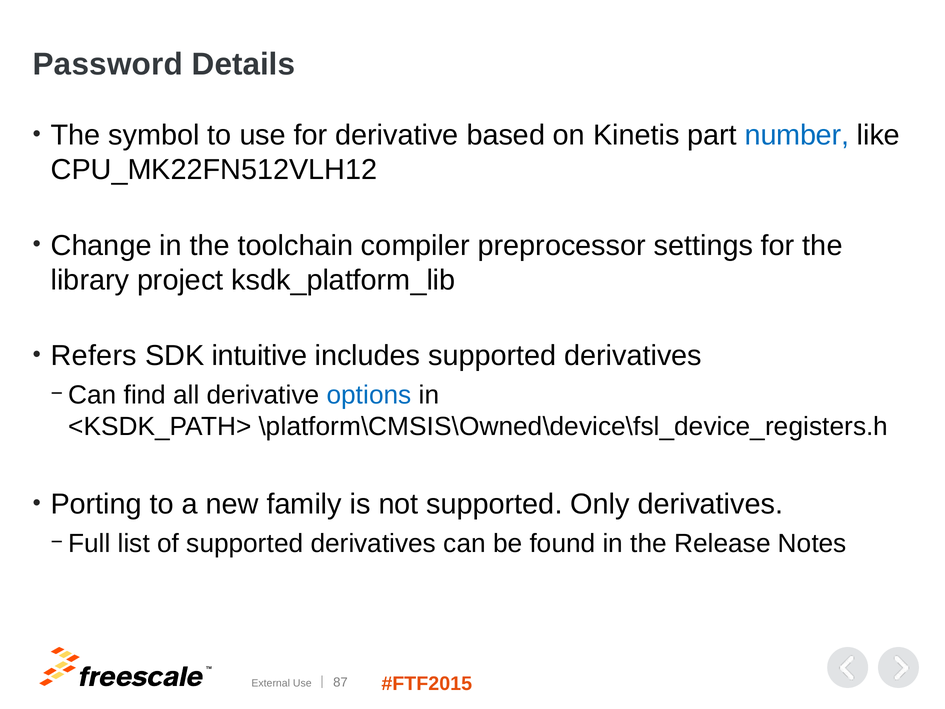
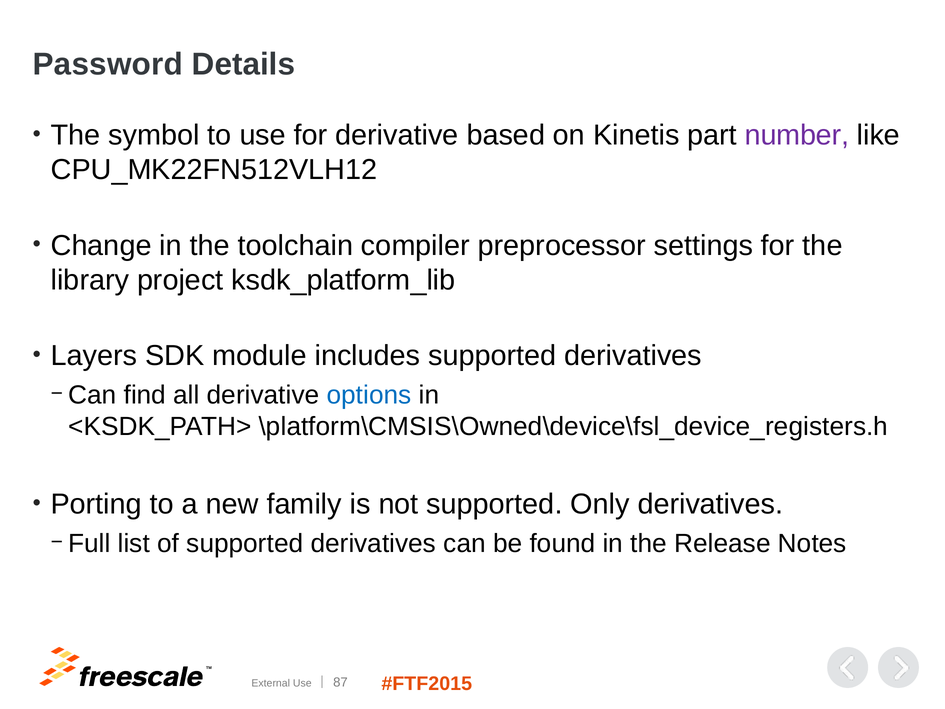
number colour: blue -> purple (797, 135)
Refers: Refers -> Layers (94, 356)
intuitive: intuitive -> module (260, 356)
